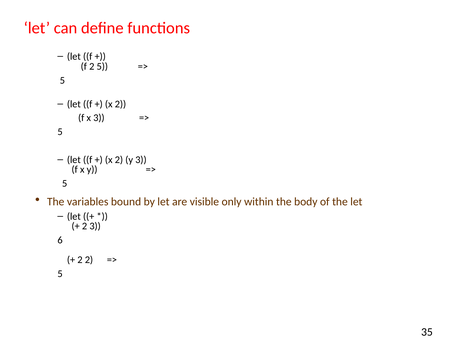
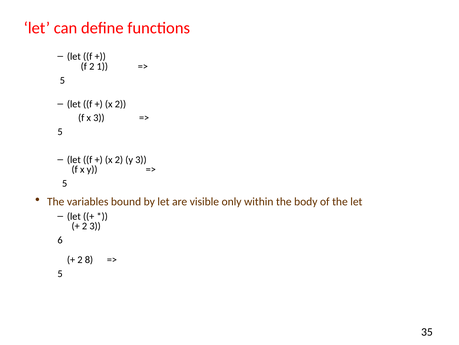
2 5: 5 -> 1 (102, 66)
2 2: 2 -> 8 (89, 259)
